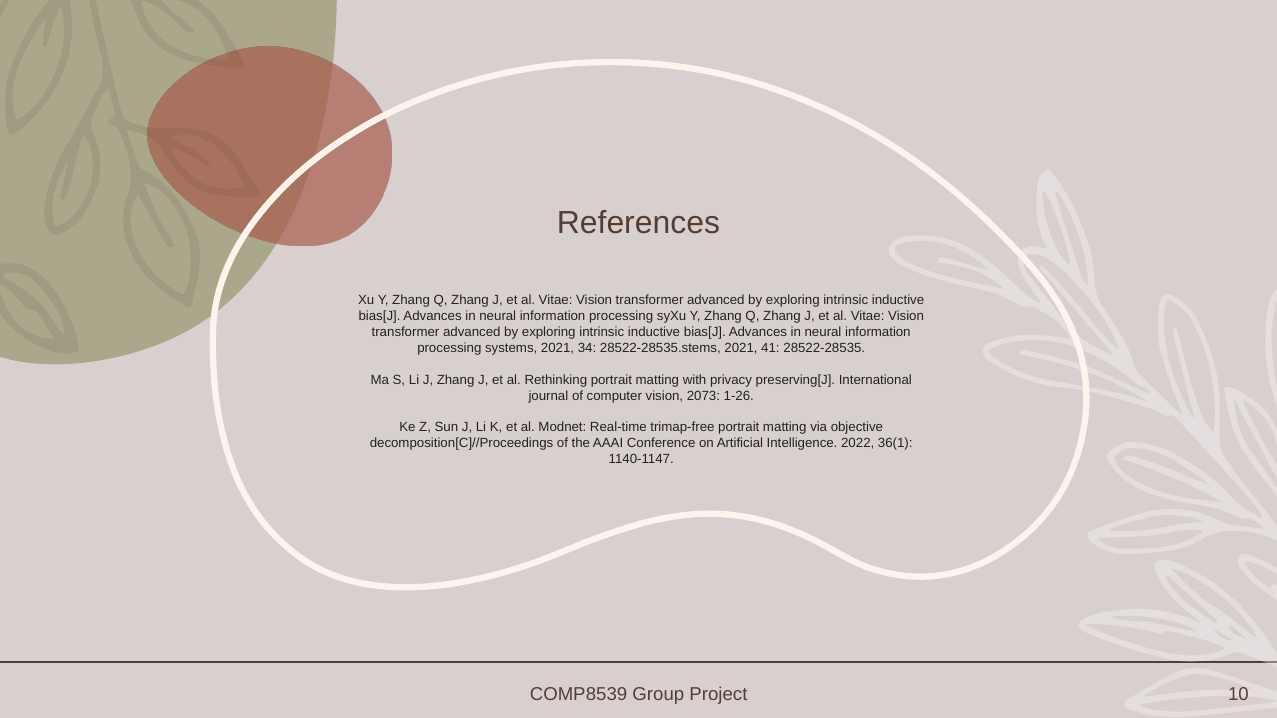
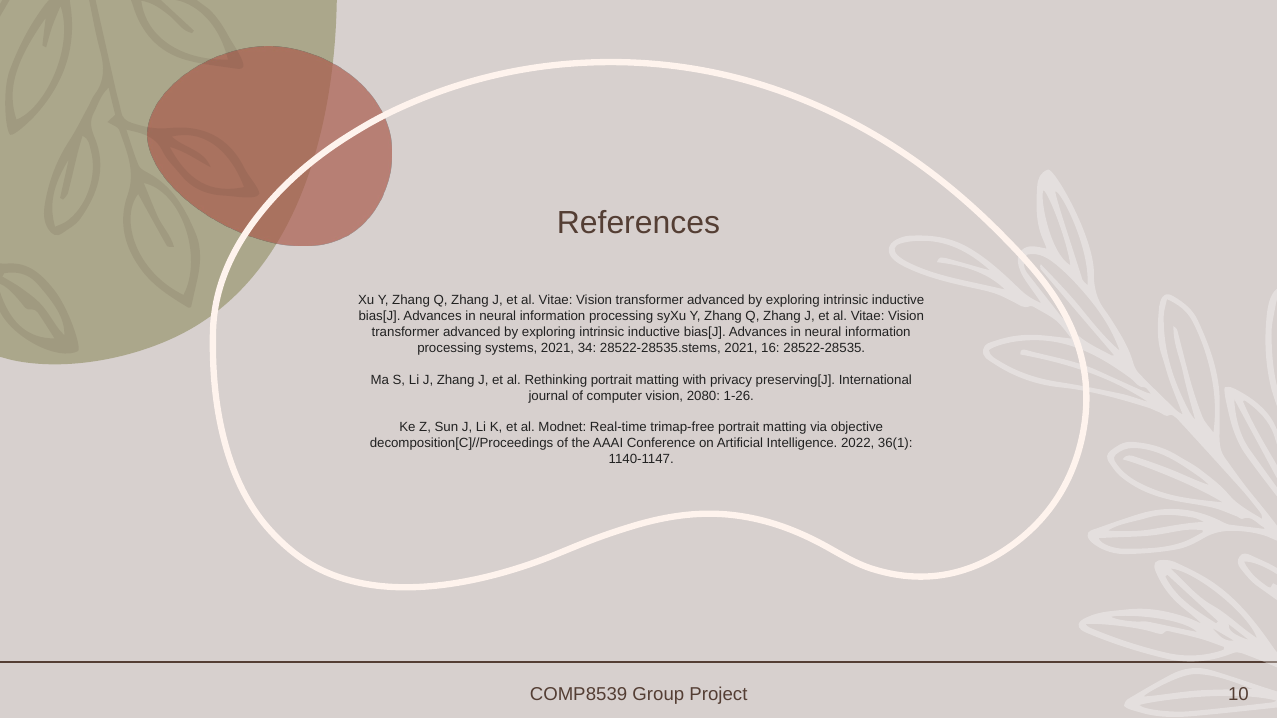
41: 41 -> 16 (770, 348)
2073: 2073 -> 2080 (703, 396)
